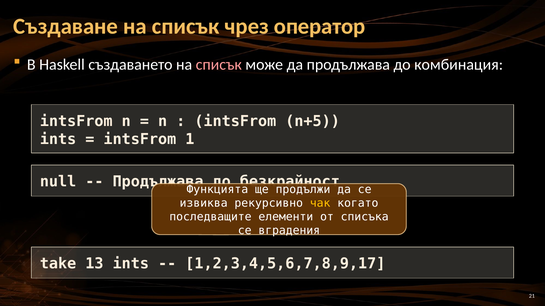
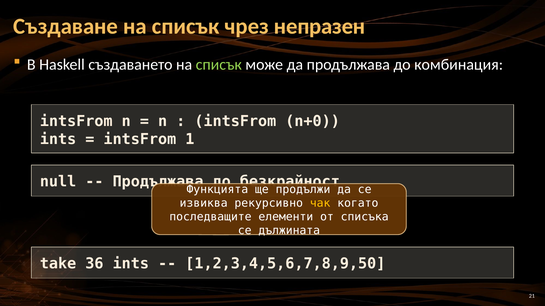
оператор: оператор -> непразен (320, 26)
списък colour: pink -> light green (219, 65)
n+5: n+5 -> n+0 (313, 121)
вградения: вградения -> дължината (289, 231)
13: 13 -> 36 (94, 264)
1,2,3,4,5,6,7,8,9,17: 1,2,3,4,5,6,7,8,9,17 -> 1,2,3,4,5,6,7,8,9,50 (285, 264)
